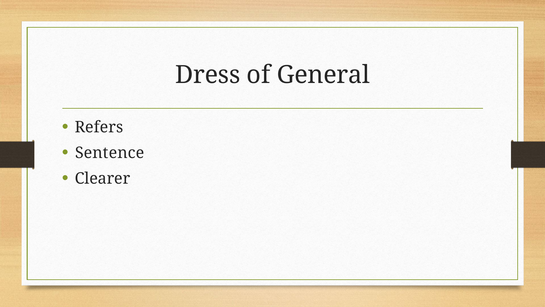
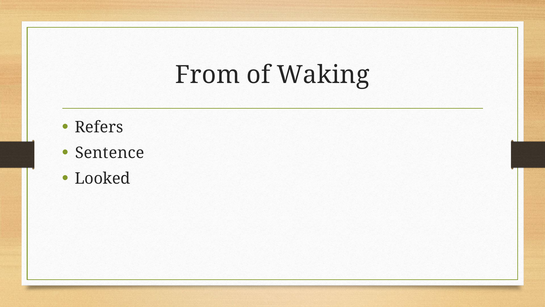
Dress: Dress -> From (208, 75)
General: General -> Waking (323, 75)
Clearer: Clearer -> Looked (103, 178)
